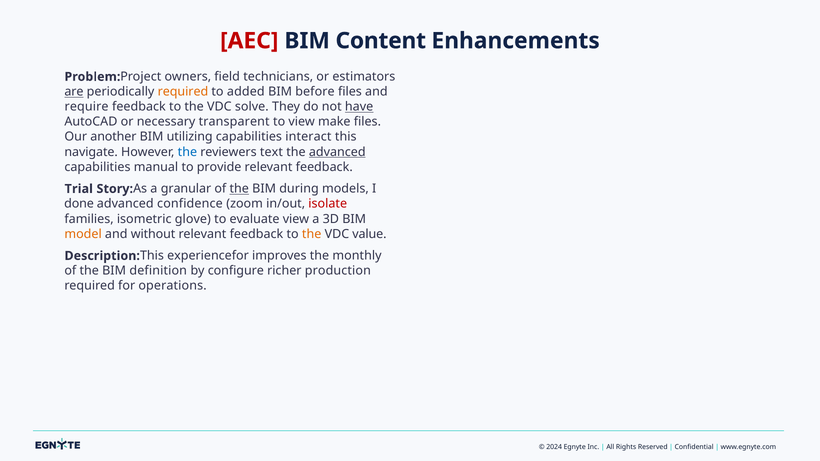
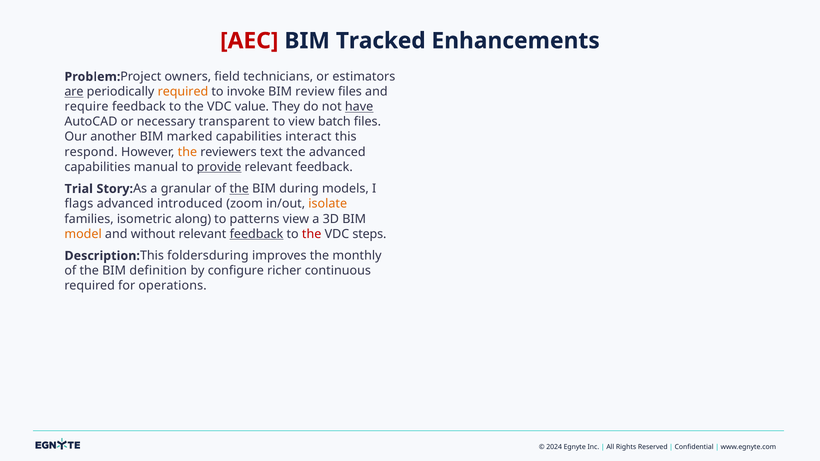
Content: Content -> Tracked (381, 41)
added: added -> invoke (246, 92)
before: before -> review (315, 92)
solve: solve -> value (252, 107)
make: make -> batch (334, 122)
utilizing: utilizing -> marked (190, 137)
navigate: navigate -> respond (91, 152)
the colour: blue -> orange (187, 152)
advanced underline: present -> none (337, 152)
provide underline: none -> present (219, 167)
done: done -> flags (79, 204)
confidence: confidence -> introduced (190, 204)
isolate colour: red -> orange (328, 204)
glove: glove -> along (193, 219)
evaluate: evaluate -> patterns (255, 219)
feedback underline: none -> present (256, 234)
the colour: orange -> red (312, 234)
value: value -> steps (369, 234)
experiencefor: experiencefor -> foldersduring (208, 256)
production: production -> continuous (338, 271)
